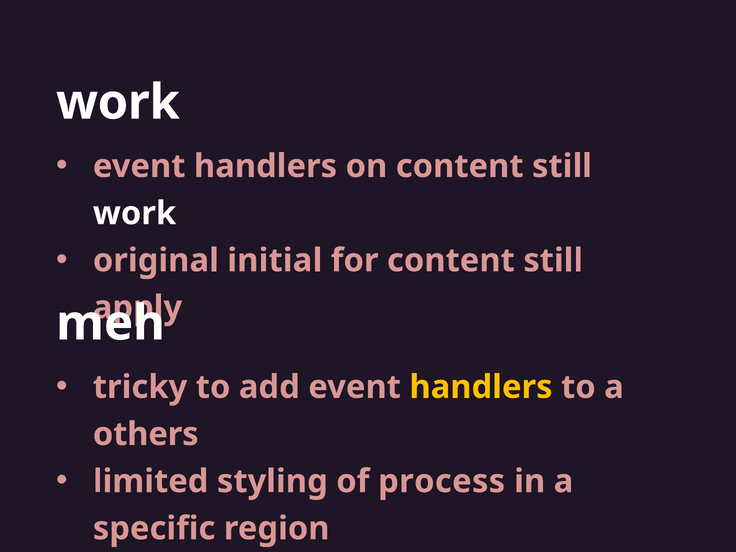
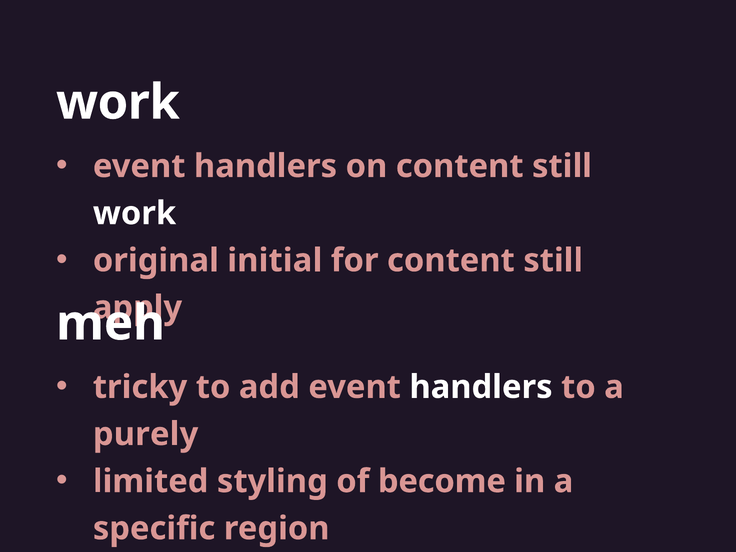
handlers colour: yellow -> white (481, 387)
others: others -> purely (146, 434)
process: process -> become (442, 481)
